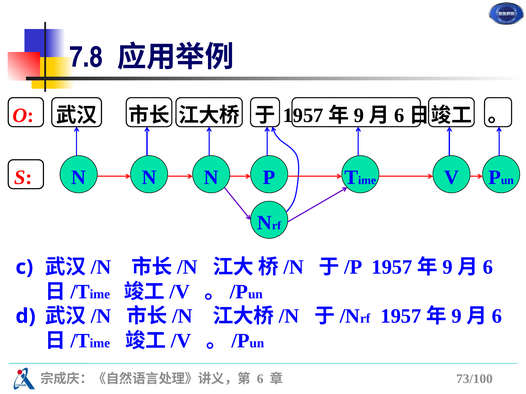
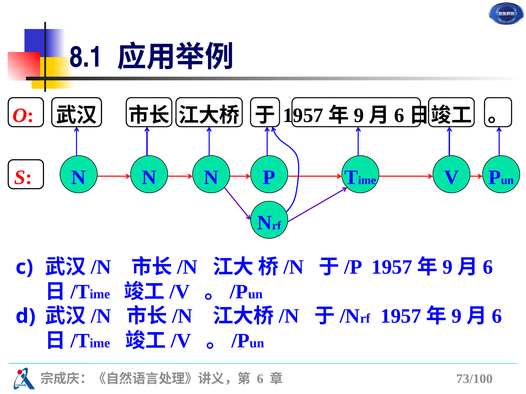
7.8: 7.8 -> 8.1 (86, 57)
